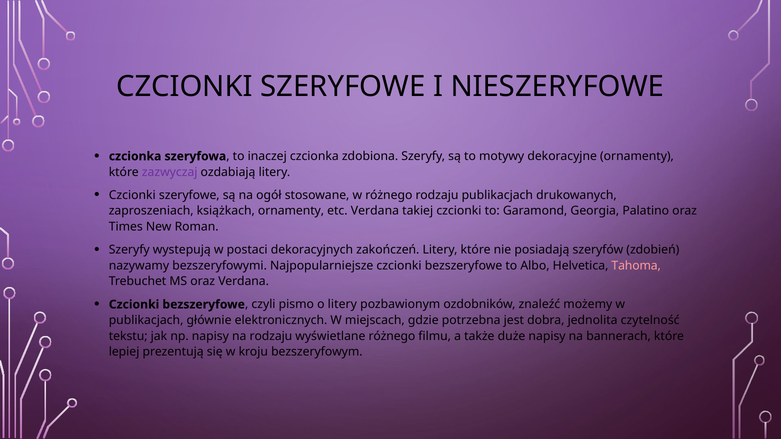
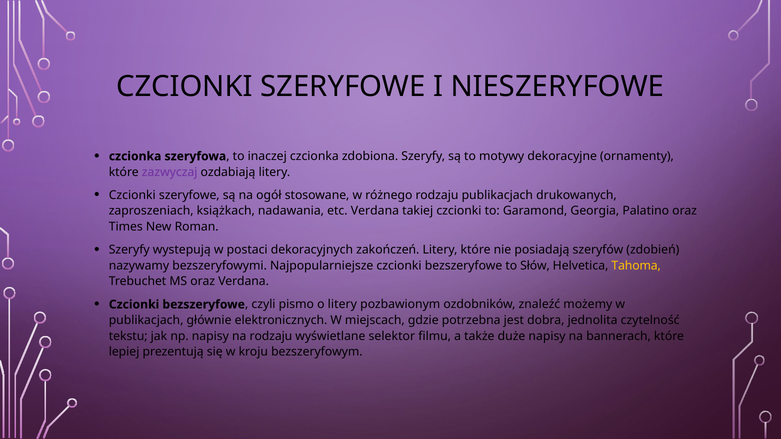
książkach ornamenty: ornamenty -> nadawania (291, 211)
Albo: Albo -> Słów (535, 266)
Tahoma colour: pink -> yellow (636, 266)
wyświetlane różnego: różnego -> selektor (392, 336)
